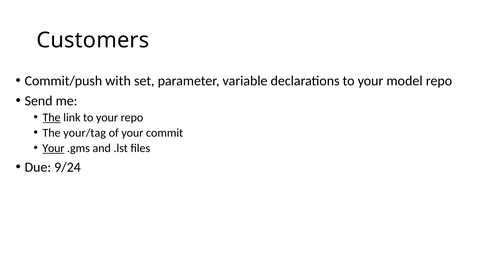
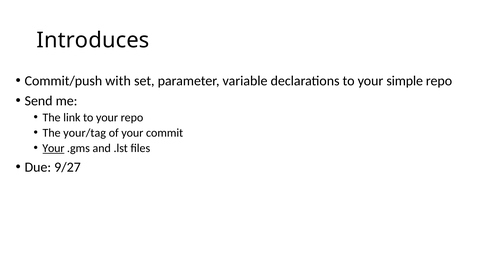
Customers: Customers -> Introduces (93, 40)
model: model -> simple (405, 81)
The underline: present -> none (52, 117)
9/24: 9/24 -> 9/27 (68, 167)
